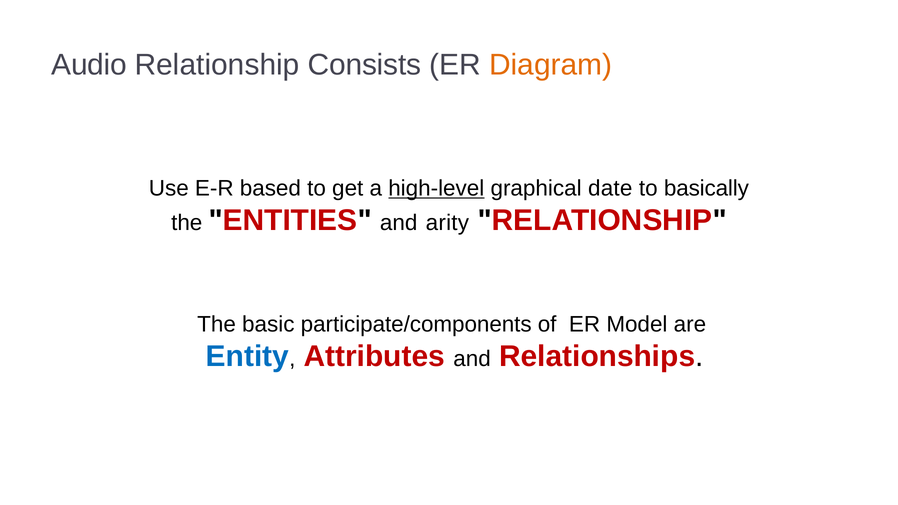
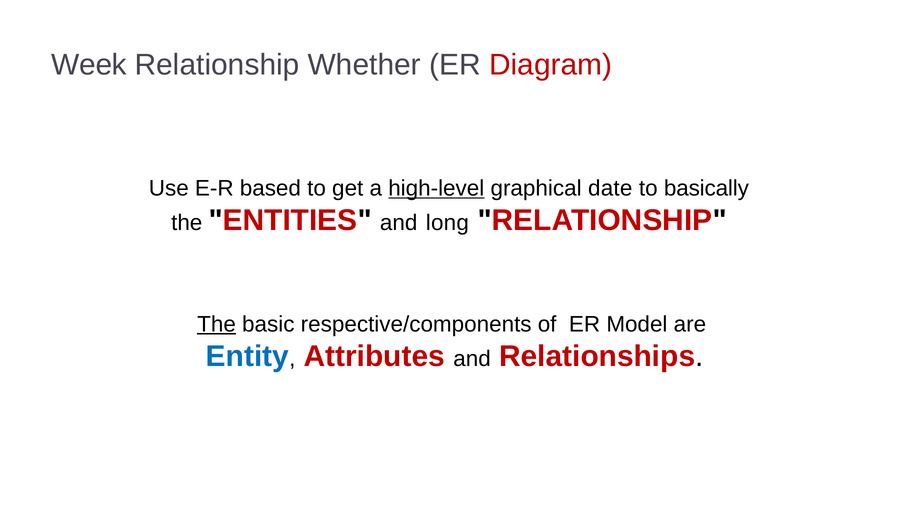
Audio: Audio -> Week (89, 65)
Consists: Consists -> Whether (364, 65)
Diagram colour: orange -> red (551, 65)
arity: arity -> long (447, 223)
The underline: none -> present (217, 324)
participate/components: participate/components -> respective/components (416, 324)
